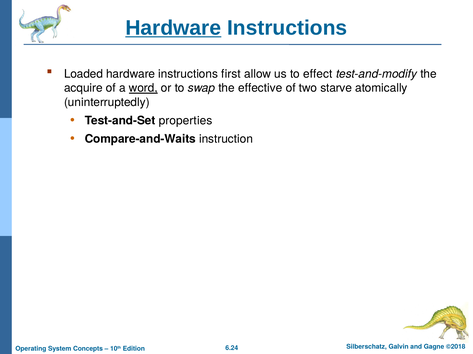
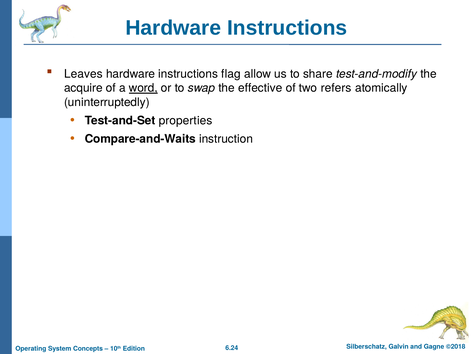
Hardware underline: present -> none (173, 28)
Loaded: Loaded -> Leaves (83, 74)
first: first -> flag (231, 74)
effect: effect -> share (318, 74)
starve: starve -> refers (336, 88)
